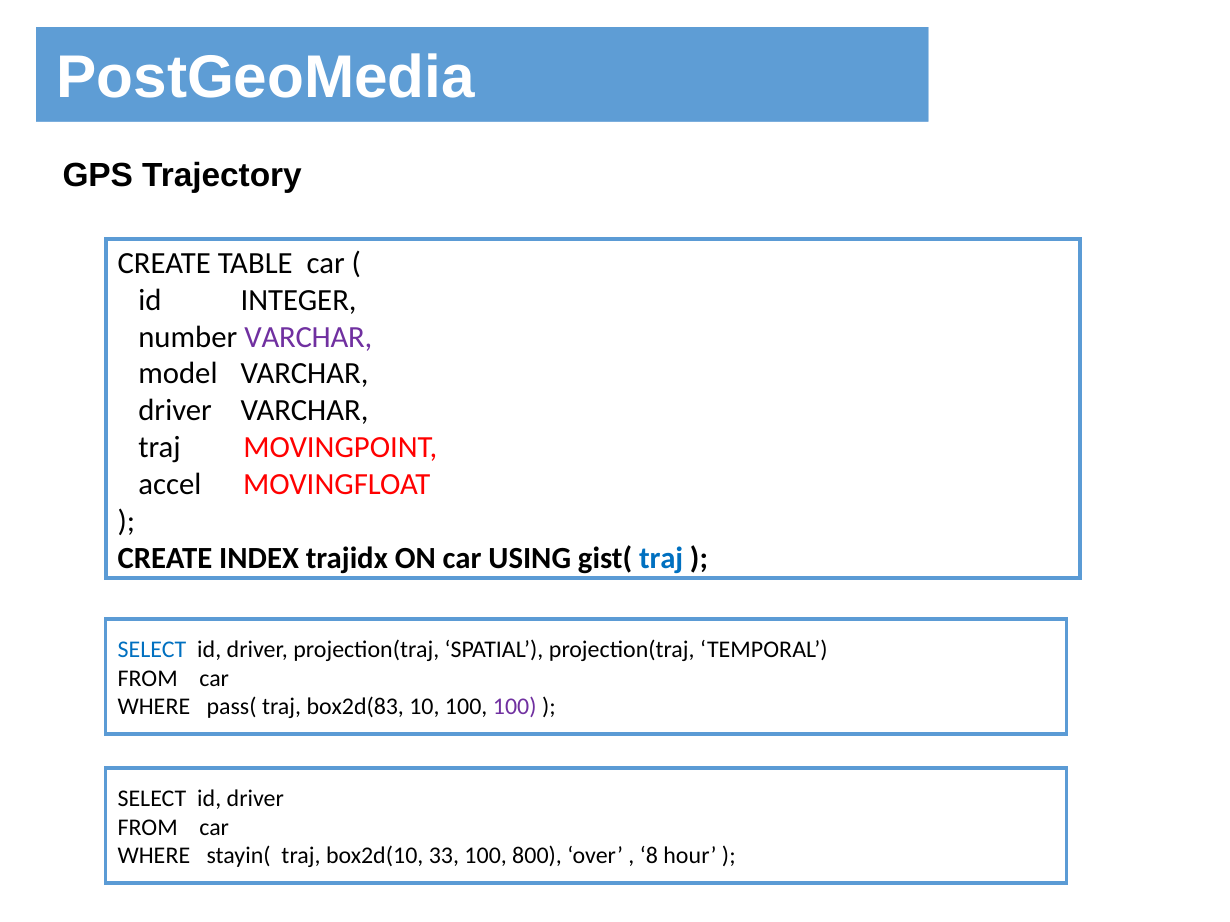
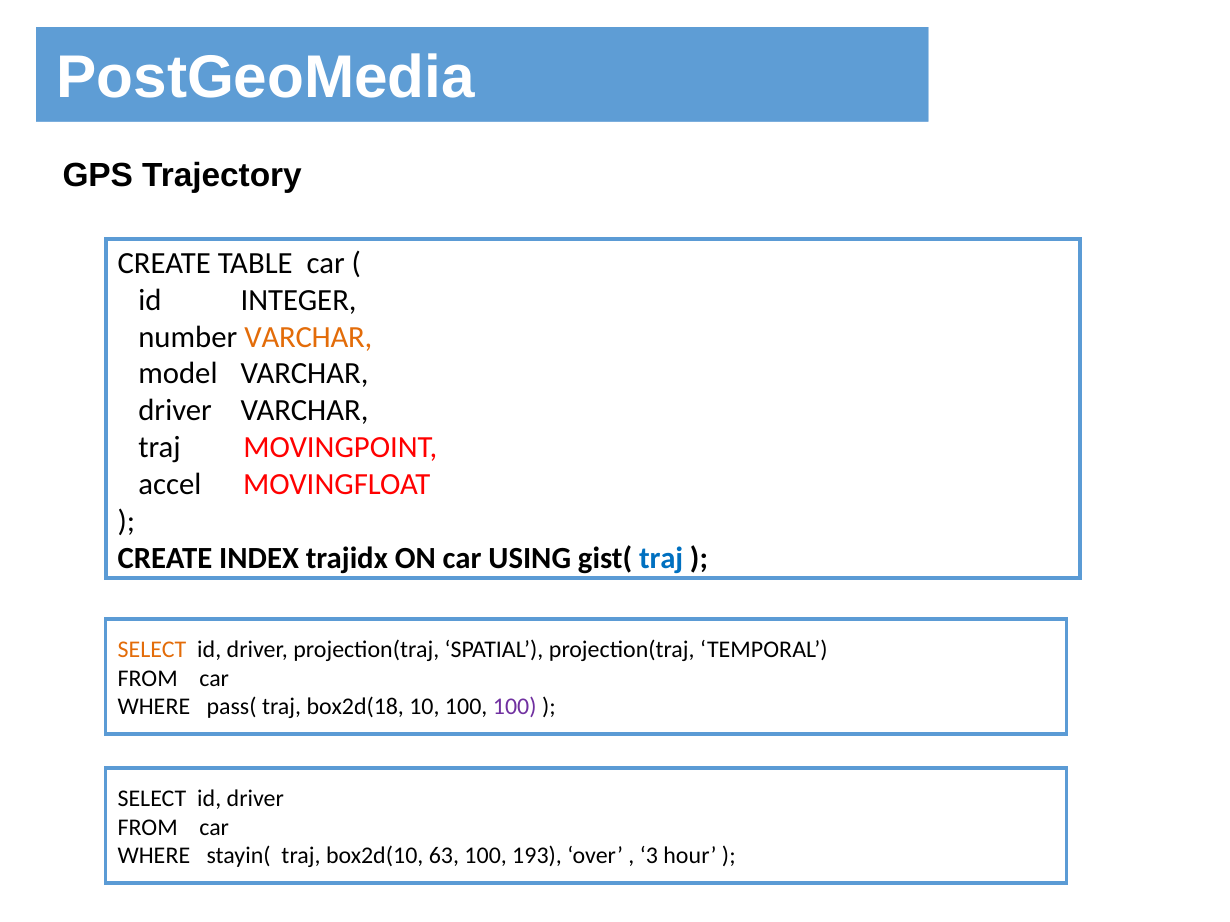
VARCHAR colour: purple -> orange (308, 337)
SELECT colour: blue -> orange (152, 650)
box2d(83: box2d(83 -> box2d(18 (355, 707)
33: 33 -> 63 (444, 856)
800: 800 -> 193 (537, 856)
8: 8 -> 3 (649, 856)
